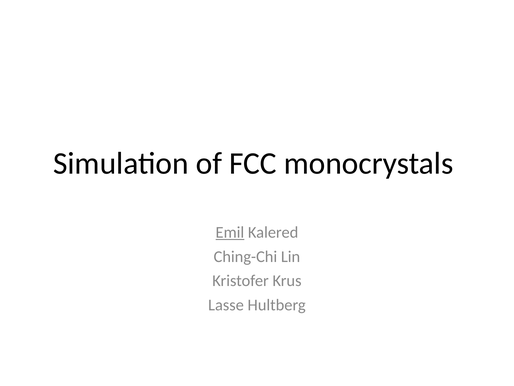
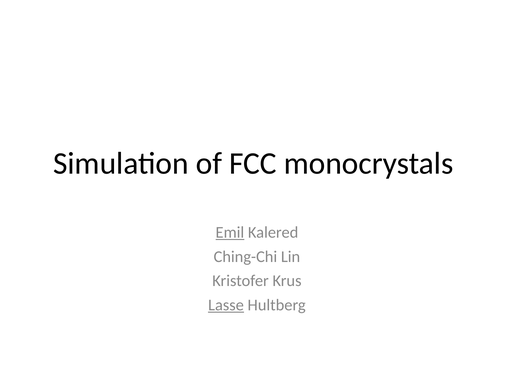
Lasse underline: none -> present (226, 305)
